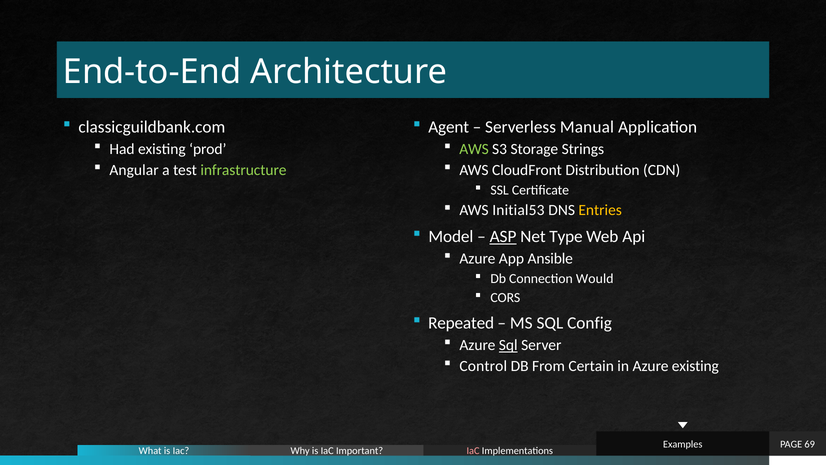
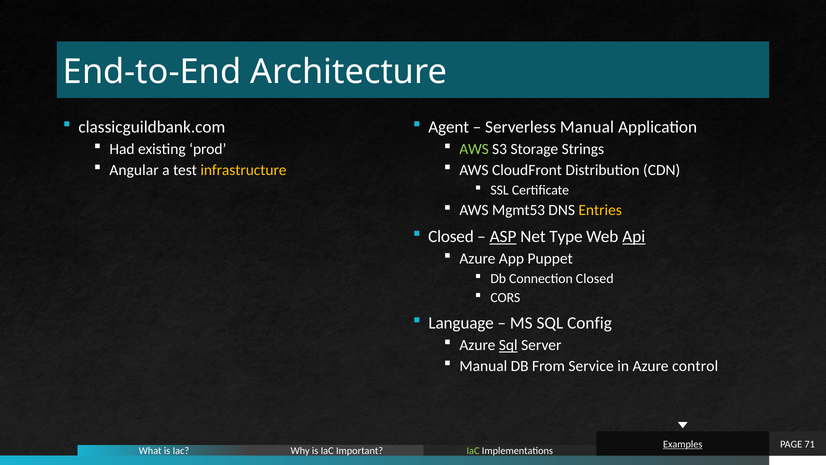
infrastructure colour: light green -> yellow (243, 170)
Initial53: Initial53 -> Mgmt53 (519, 210)
Model: Model -> Closed (451, 236)
Api underline: none -> present (634, 236)
Ansible: Ansible -> Puppet (550, 258)
Connection Would: Would -> Closed (595, 278)
Repeated: Repeated -> Language (461, 323)
Control: Control -> Manual (483, 366)
Certain: Certain -> Service (591, 366)
Azure existing: existing -> control (695, 366)
69: 69 -> 71 (810, 444)
Examples underline: none -> present (683, 444)
IaC colour: pink -> light green (473, 451)
